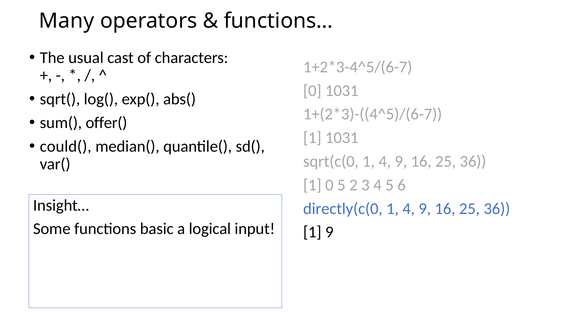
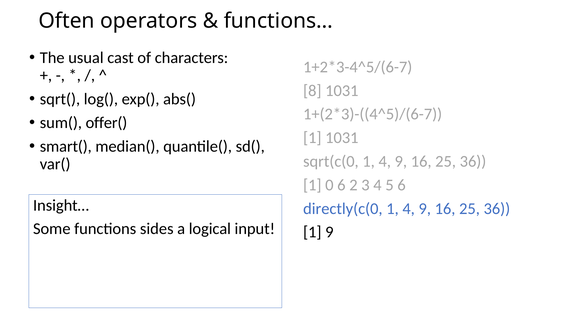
Many: Many -> Often (67, 21)
0: 0 -> 8 (312, 91)
could(: could( -> smart( (66, 146)
0 5: 5 -> 6 (341, 185)
basic: basic -> sides (157, 229)
